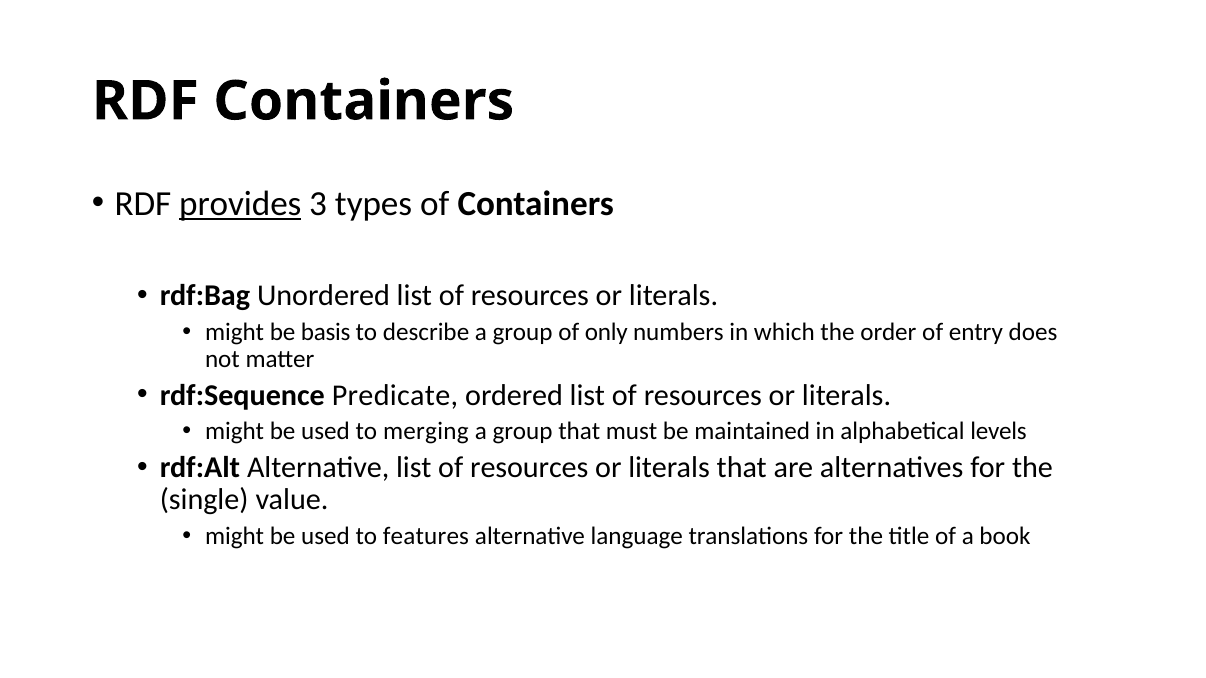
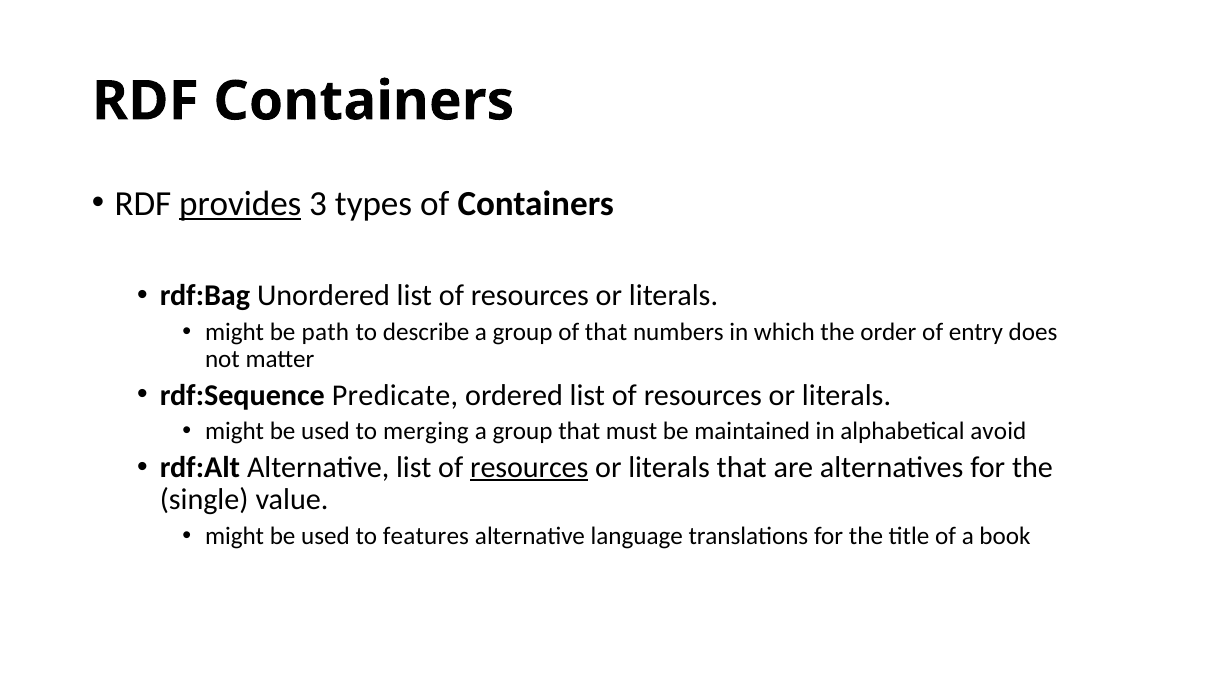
basis: basis -> path (325, 332)
of only: only -> that (606, 332)
levels: levels -> avoid (998, 431)
resources underline: none -> present (529, 468)
